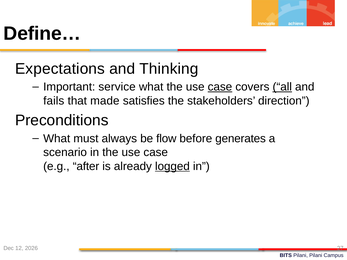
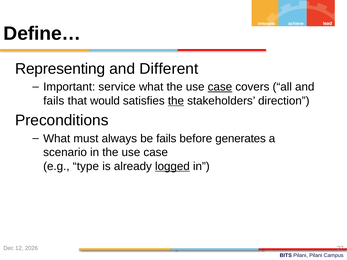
Expectations: Expectations -> Representing (60, 69)
Thinking: Thinking -> Different (169, 69)
all underline: present -> none (282, 87)
made: made -> would (105, 101)
the underline: none -> present (176, 101)
be flow: flow -> fails (166, 139)
after: after -> type (86, 166)
